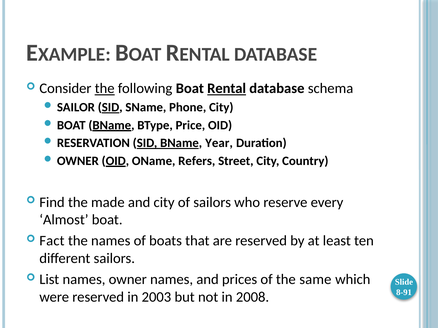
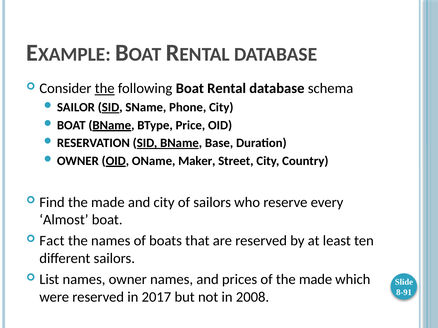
Rental underline: present -> none (227, 89)
Year: Year -> Base (219, 143)
Refers: Refers -> Maker (197, 161)
of the same: same -> made (316, 280)
2003: 2003 -> 2017 (156, 297)
